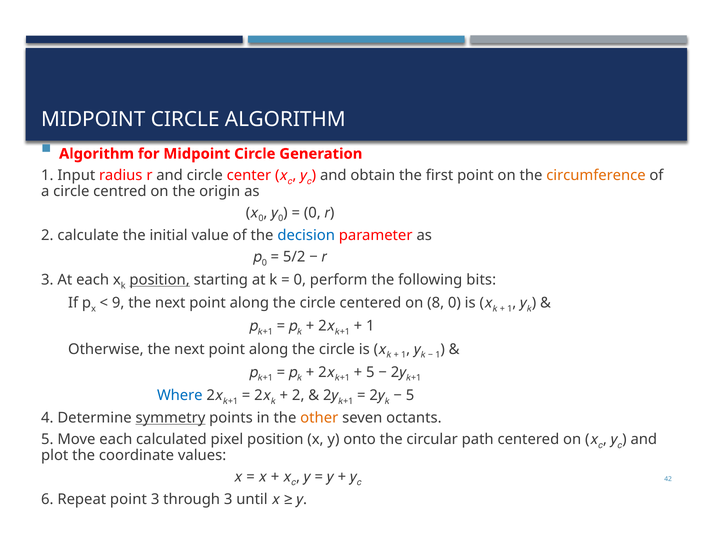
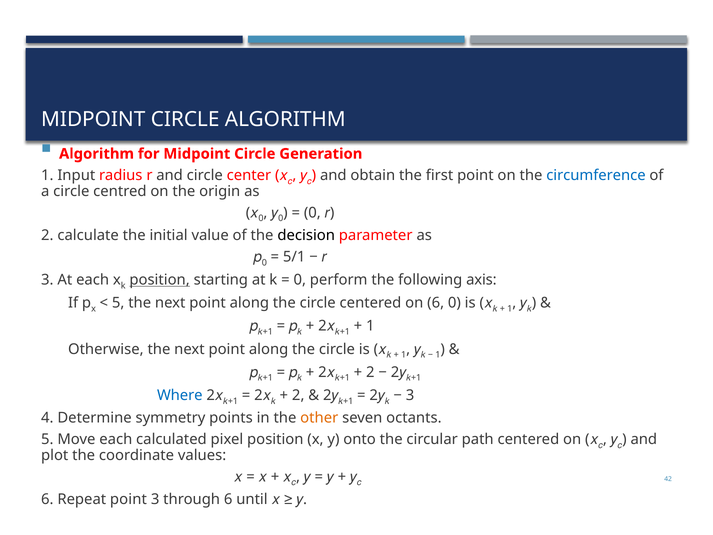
circumference colour: orange -> blue (596, 175)
decision colour: blue -> black (306, 235)
5/2: 5/2 -> 5/1 (294, 257)
bits: bits -> axis (481, 280)
9: 9 -> 5 (118, 303)
on 8: 8 -> 6 (436, 303)
5: 5 -> 2 (370, 372)
5: 5 -> 3 (410, 395)
symmetry underline: present -> none (170, 418)
through 3: 3 -> 6 (228, 499)
